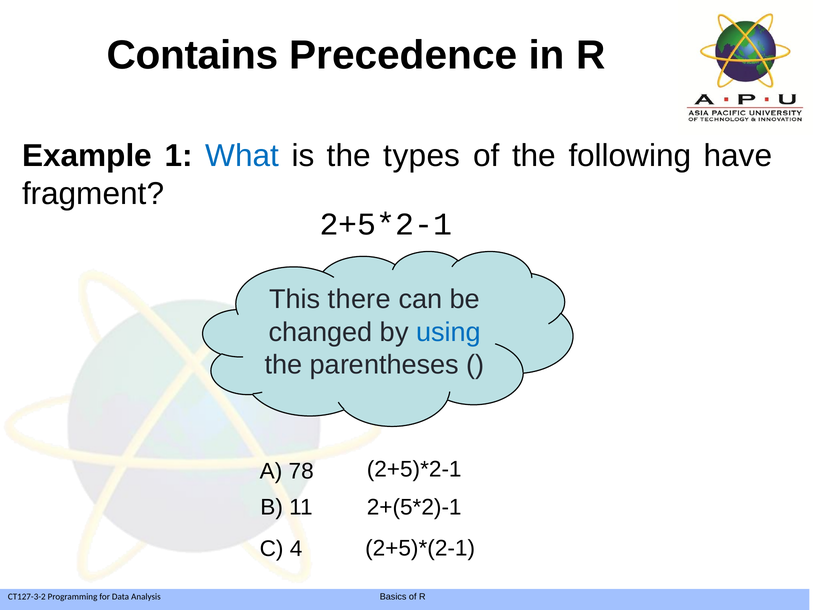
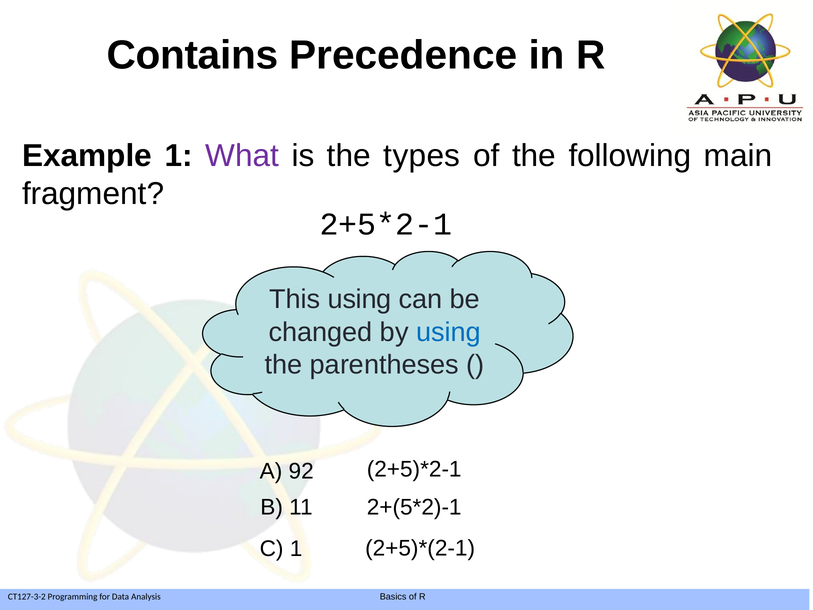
What colour: blue -> purple (242, 156)
have: have -> main (738, 156)
This there: there -> using (360, 299)
78: 78 -> 92 (301, 471)
C 4: 4 -> 1 (296, 548)
